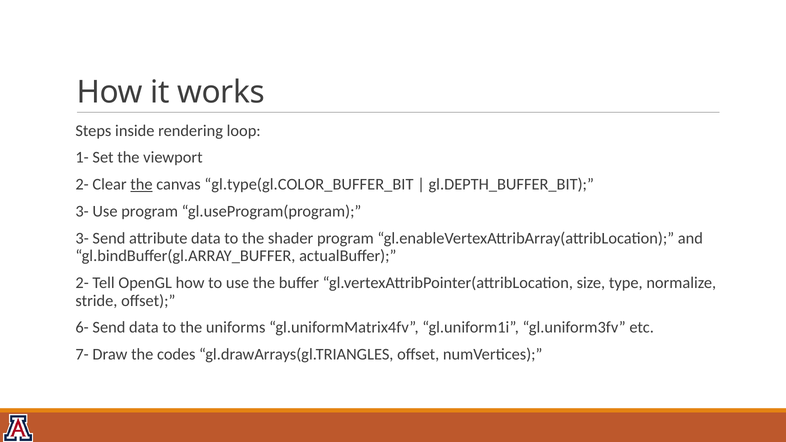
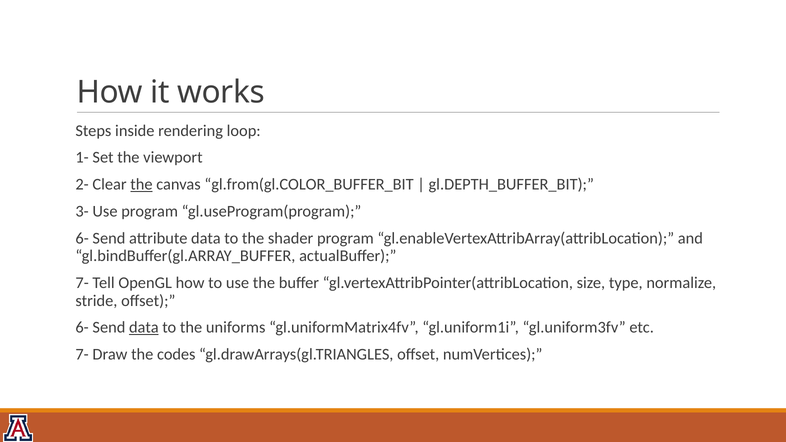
gl.type(gl.COLOR_BUFFER_BIT: gl.type(gl.COLOR_BUFFER_BIT -> gl.from(gl.COLOR_BUFFER_BIT (309, 185)
3-: 3- -> 6- (82, 238)
2-: 2- -> 7- (82, 283)
data underline: none -> present (144, 328)
